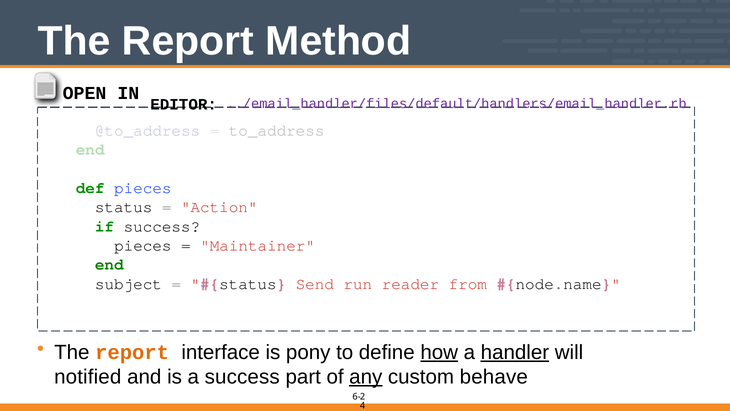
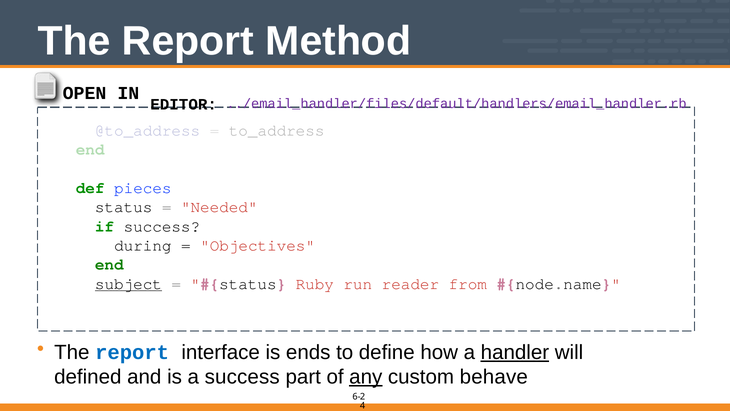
Action: Action -> Needed (219, 207)
pieces: pieces -> during (143, 245)
Maintainer: Maintainer -> Objectives (258, 245)
subject underline: none -> present (128, 284)
Send: Send -> Ruby (315, 284)
report colour: orange -> blue (132, 352)
pony: pony -> ends (308, 352)
how underline: present -> none (439, 352)
notified: notified -> defined (88, 377)
